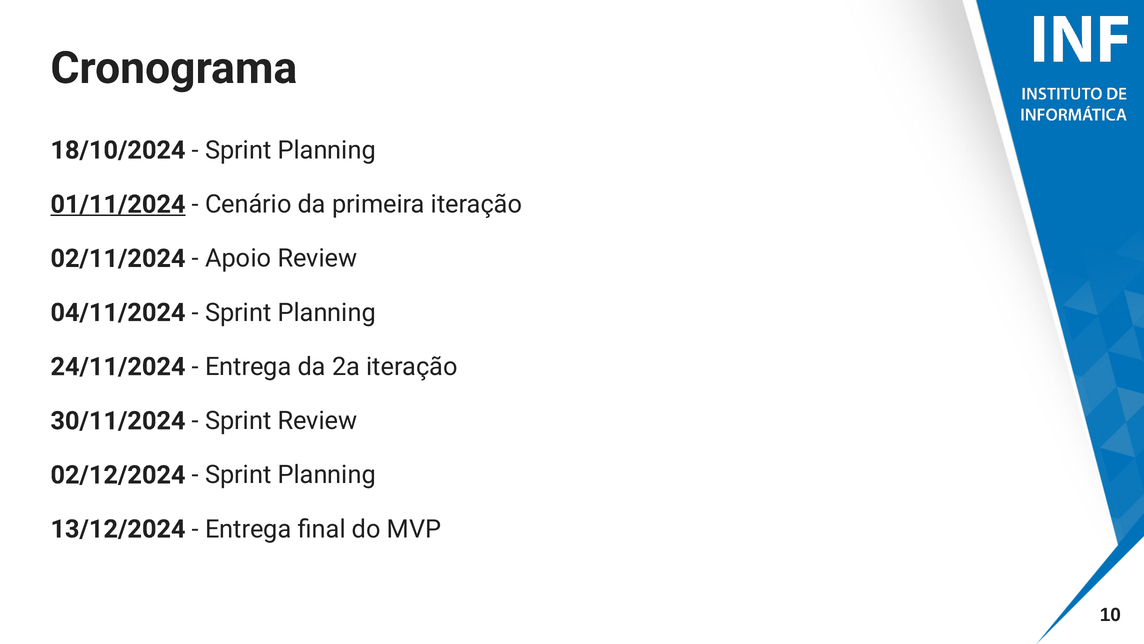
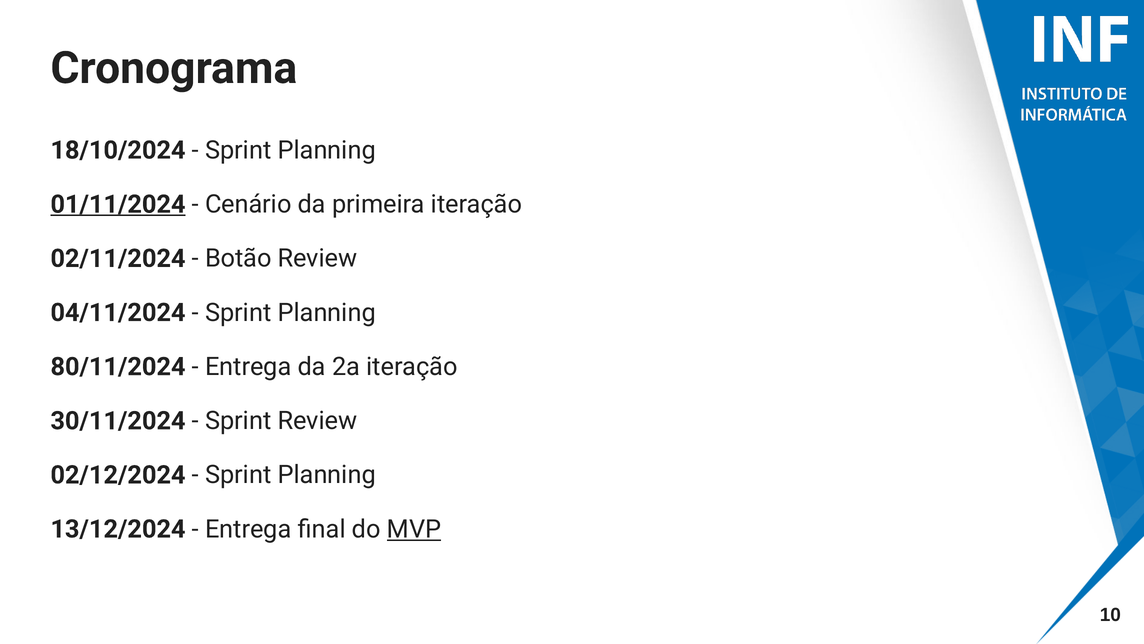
Apoio: Apoio -> Botão (238, 258)
24/11/2024: 24/11/2024 -> 80/11/2024 (118, 366)
MVP underline: none -> present (414, 529)
